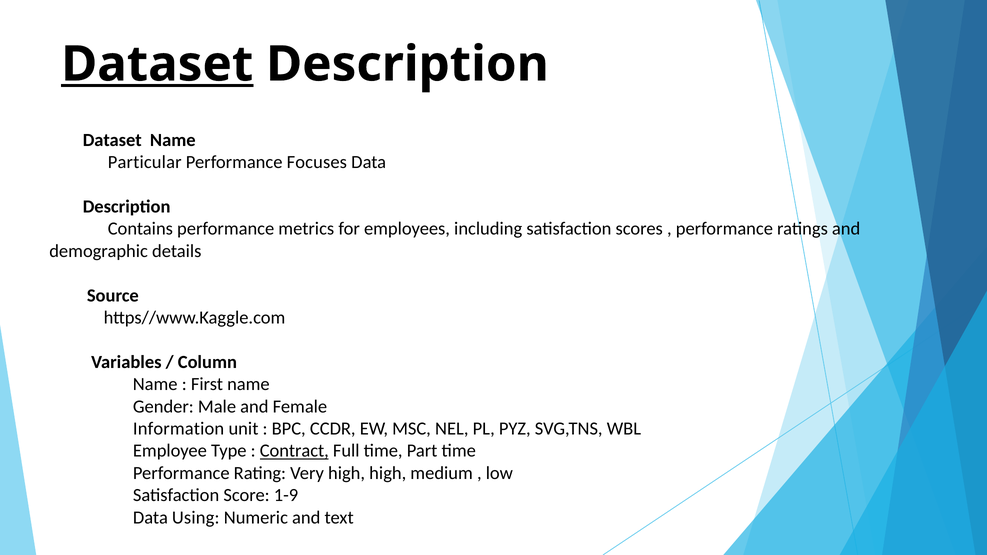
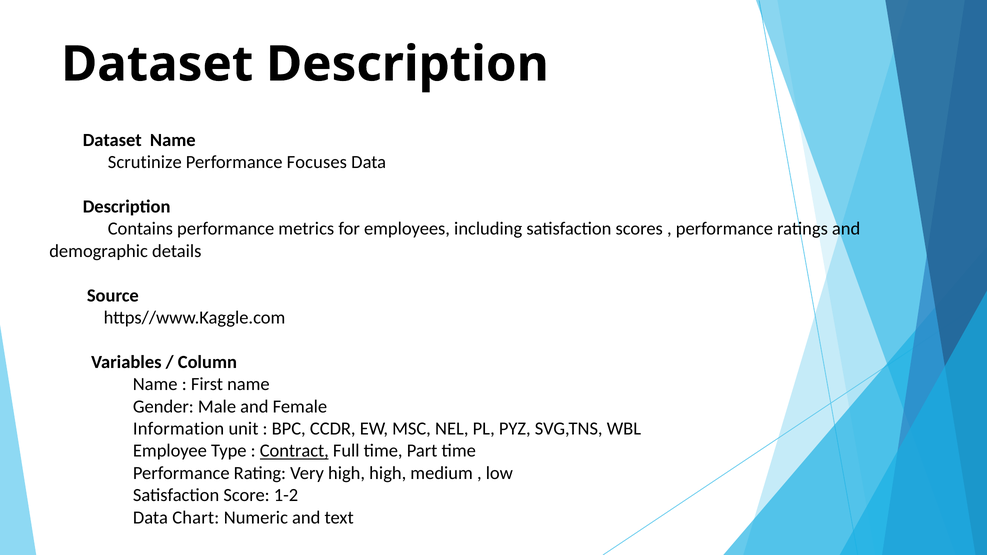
Dataset underline: present -> none (157, 64)
Particular: Particular -> Scrutinize (145, 162)
1-9: 1-9 -> 1-2 (286, 495)
Using: Using -> Chart (196, 518)
